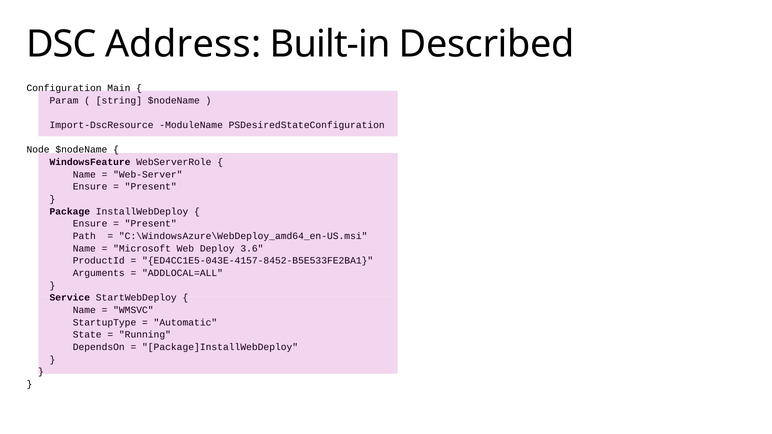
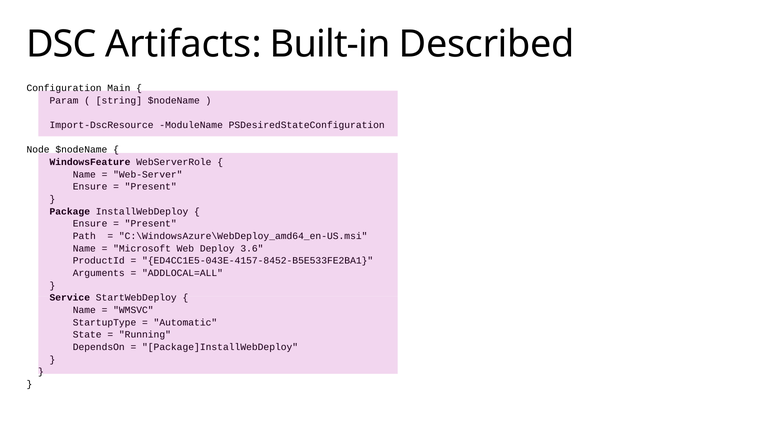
Address: Address -> Artifacts (183, 44)
